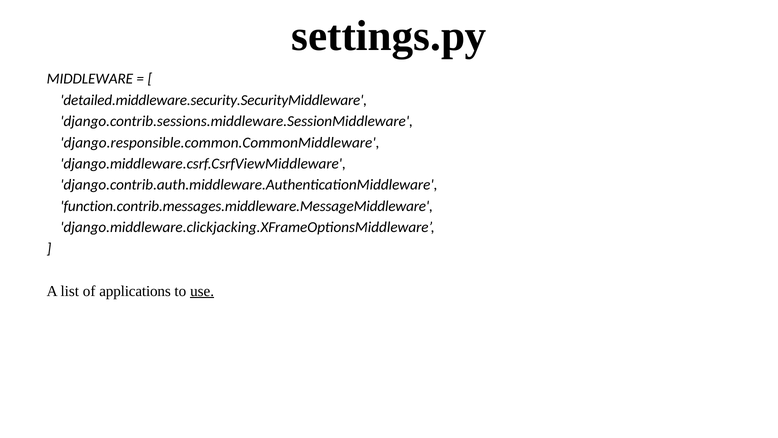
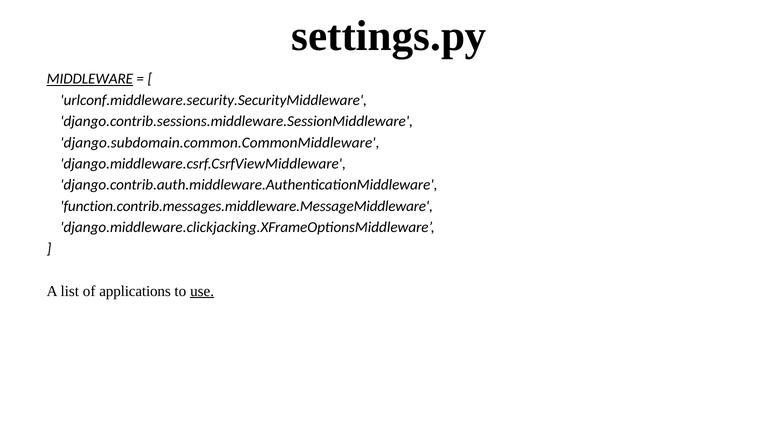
MIDDLEWARE underline: none -> present (90, 79)
detailed.middleware.security.SecurityMiddleware: detailed.middleware.security.SecurityMiddleware -> urlconf.middleware.security.SecurityMiddleware (214, 100)
django.responsible.common.CommonMiddleware: django.responsible.common.CommonMiddleware -> django.subdomain.common.CommonMiddleware (220, 142)
